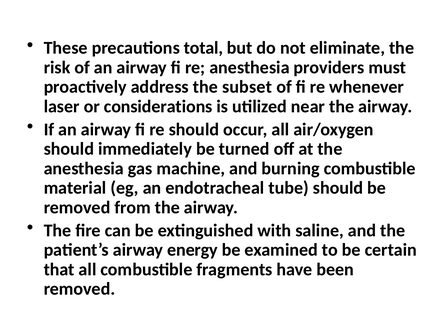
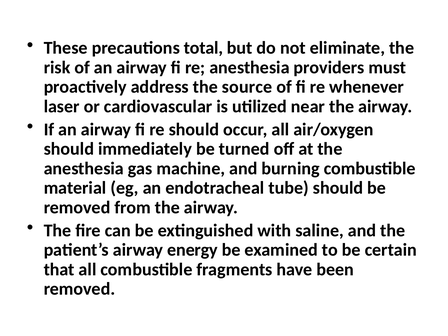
subset: subset -> source (247, 87)
considerations: considerations -> cardiovascular (158, 106)
